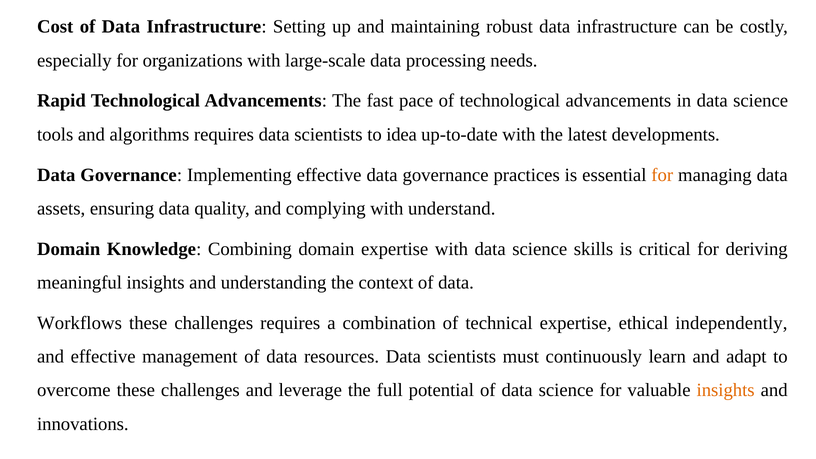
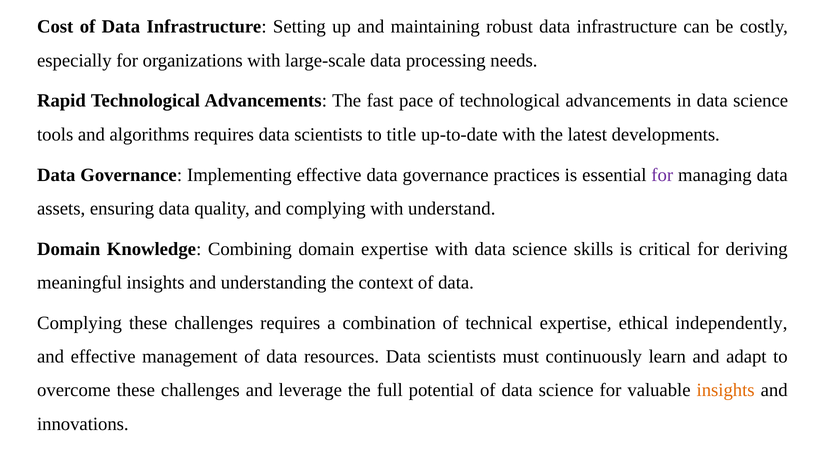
idea: idea -> title (401, 134)
for colour: orange -> purple (662, 175)
Workflows: Workflows -> Complying (80, 323)
